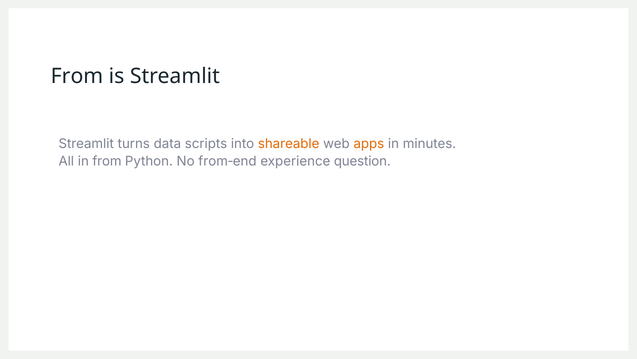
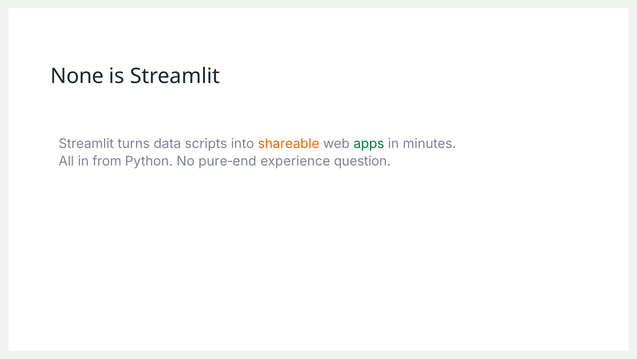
From: From -> None (77, 76)
apps colour: orange -> green (369, 143)
from‑end: from‑end -> pure‑end (227, 161)
